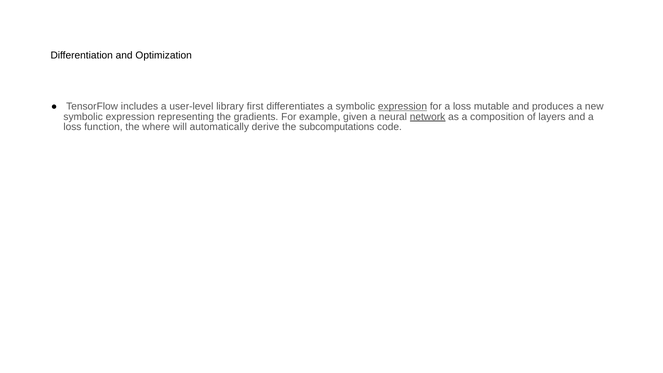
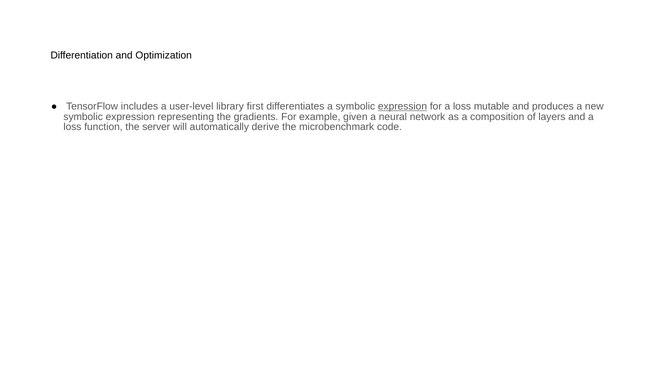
network underline: present -> none (428, 117)
where: where -> server (156, 127)
subcomputations: subcomputations -> microbenchmark (337, 127)
